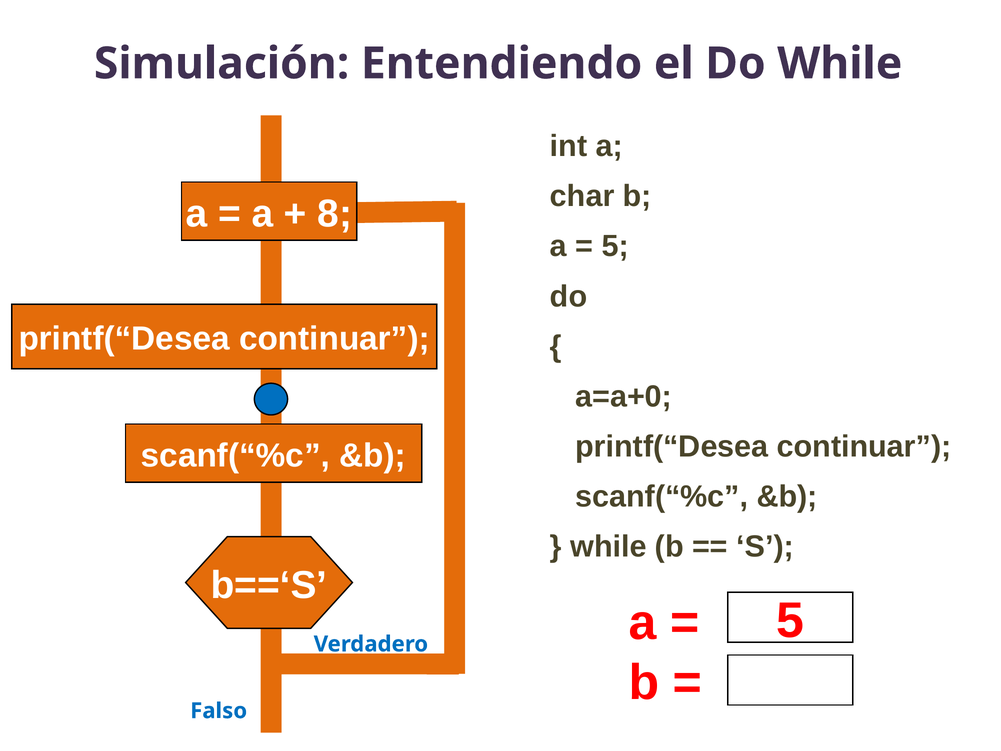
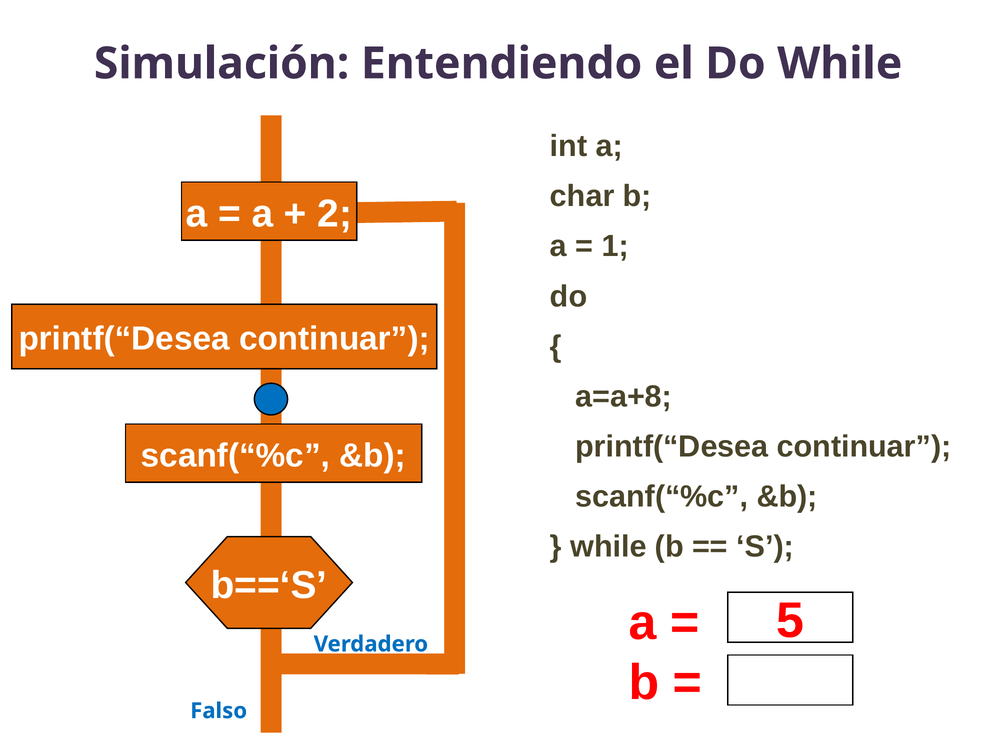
8: 8 -> 2 (335, 214)
5: 5 -> 1 (615, 246)
a=a+0: a=a+0 -> a=a+8 (624, 396)
